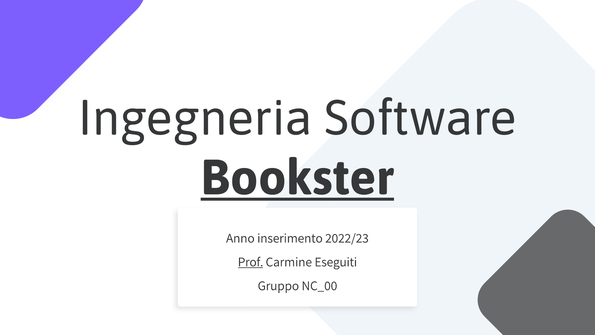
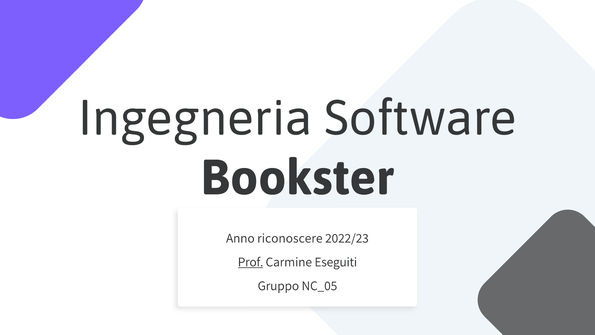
Bookster underline: present -> none (297, 178)
inserimento: inserimento -> riconoscere (290, 238)
NC_00: NC_00 -> NC_05 (319, 286)
